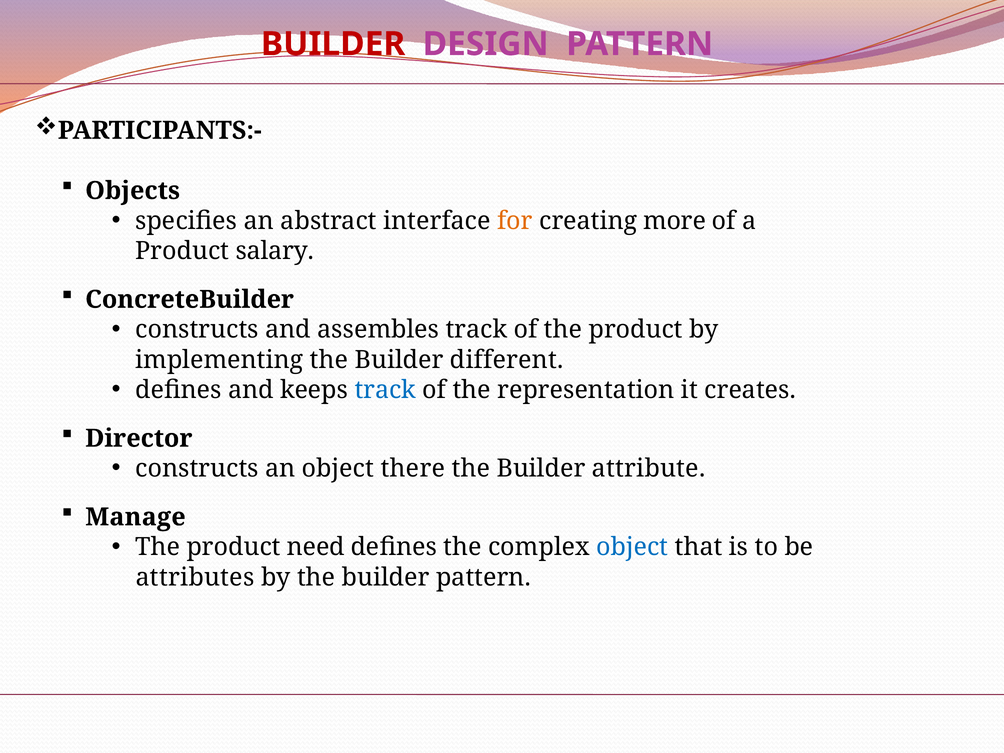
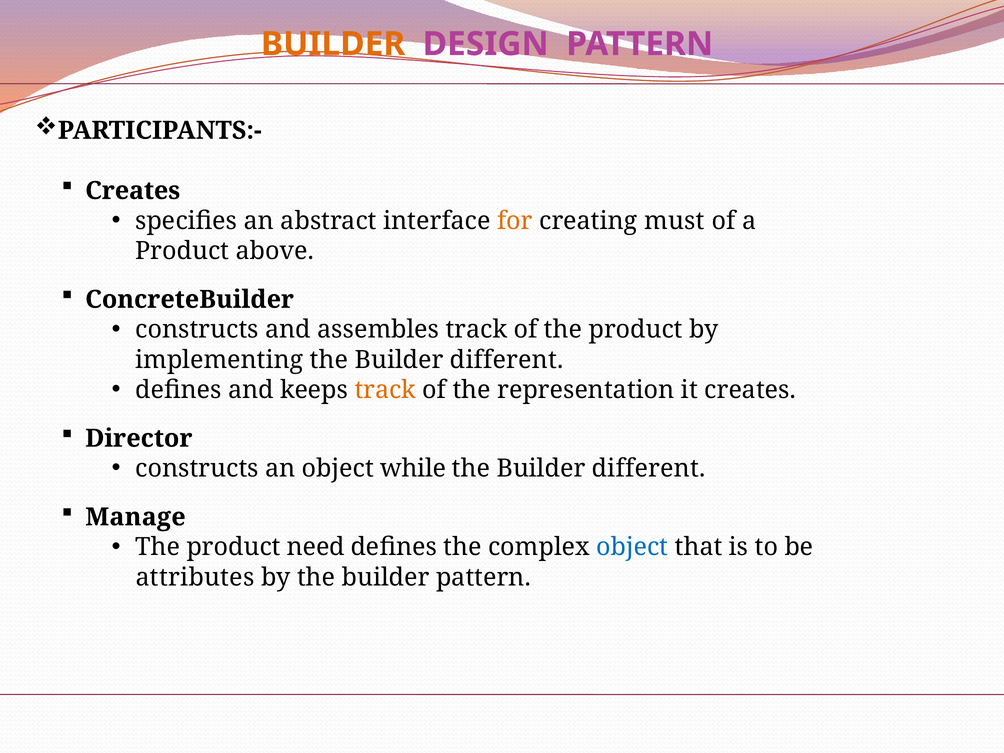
BUILDER colour: red -> orange (333, 44)
Objects: Objects -> Creates (133, 191)
more: more -> must (674, 221)
salary: salary -> above (275, 251)
track colour: blue -> orange (385, 390)
there: there -> while (413, 469)
attribute: attribute -> different (649, 469)
